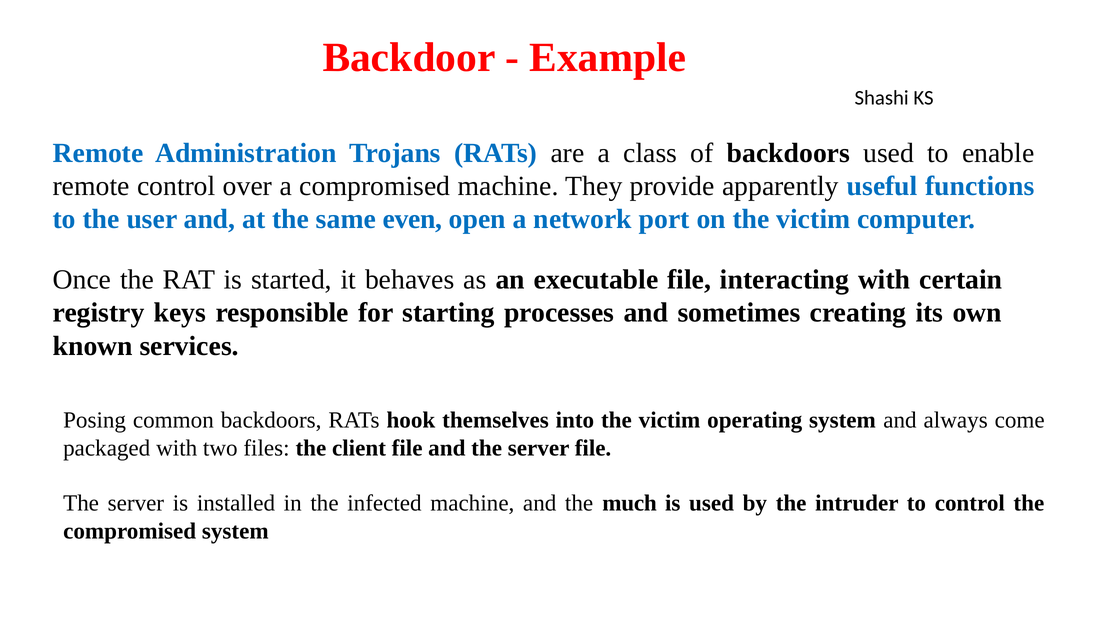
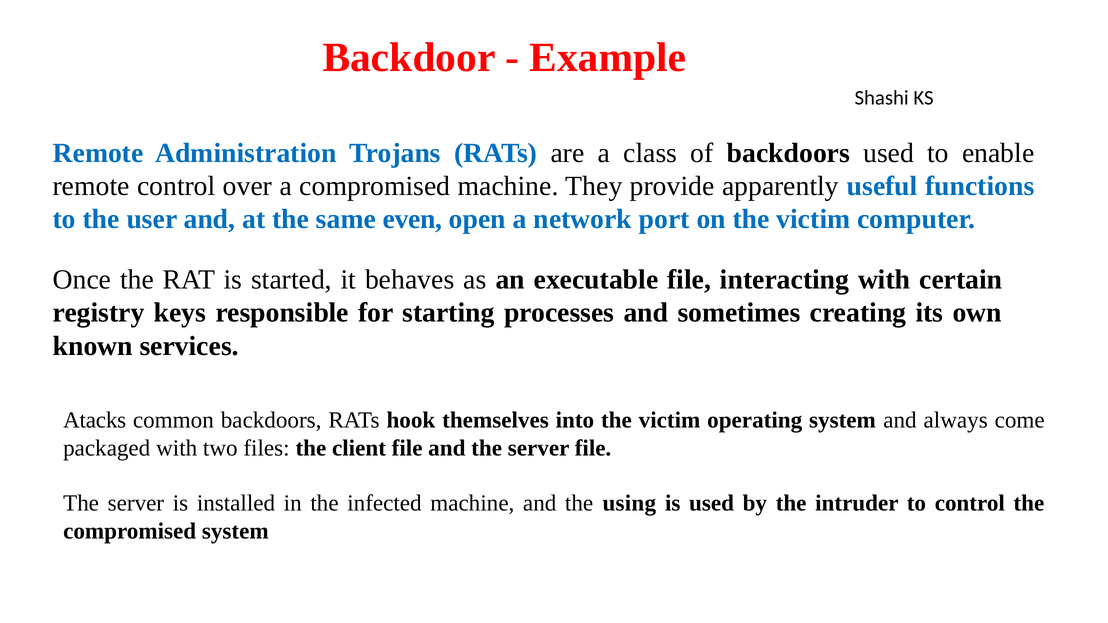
Posing: Posing -> Atacks (95, 420)
much: much -> using (629, 504)
